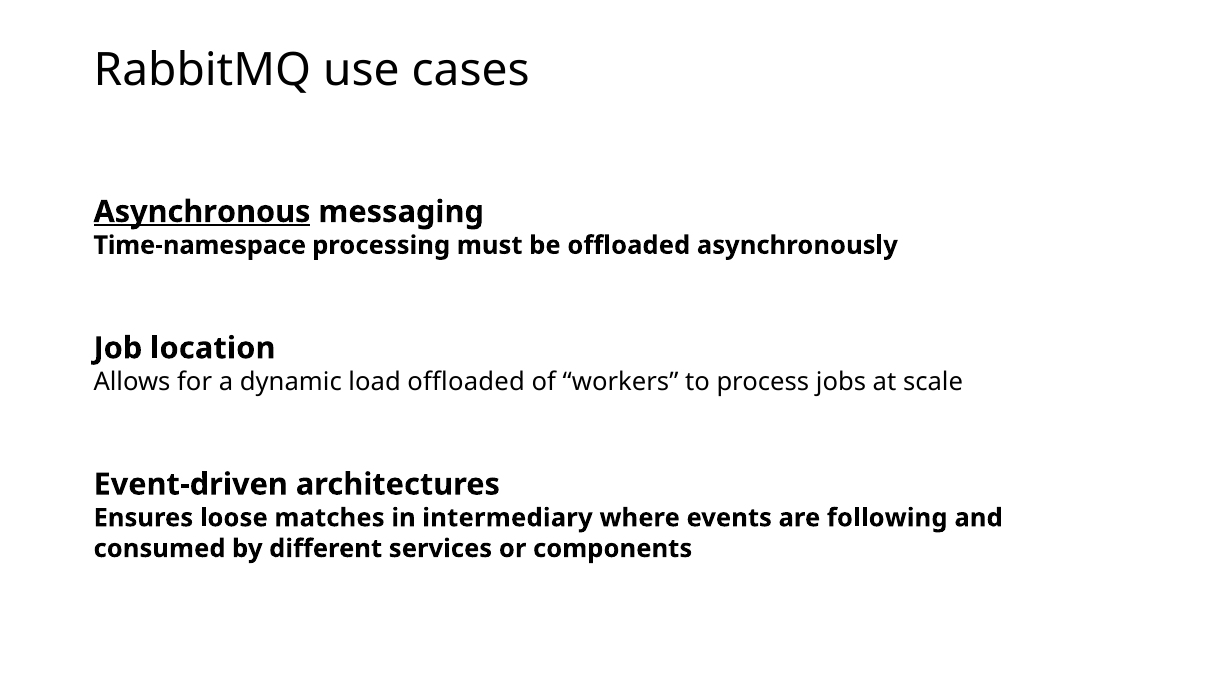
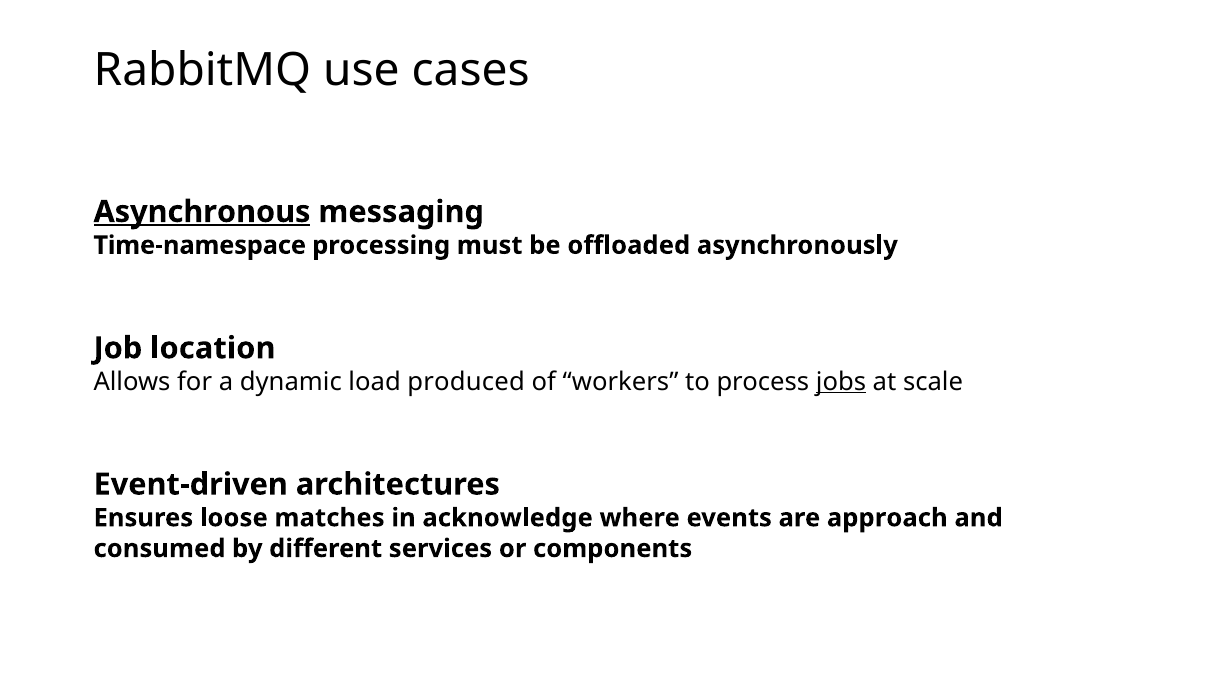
load offloaded: offloaded -> produced (466, 382)
jobs underline: none -> present (841, 382)
intermediary: intermediary -> acknowledge (508, 518)
following: following -> approach (887, 518)
